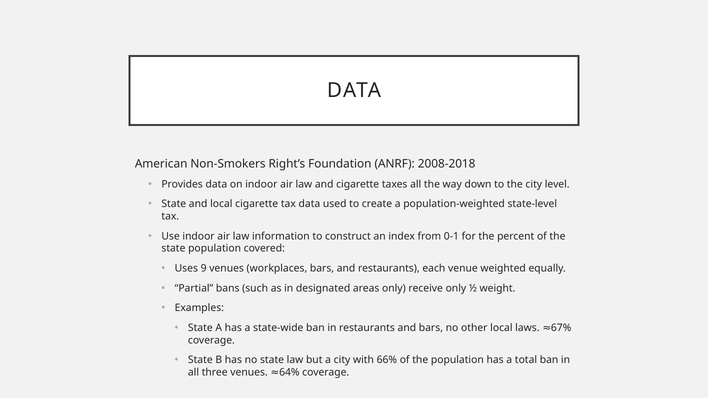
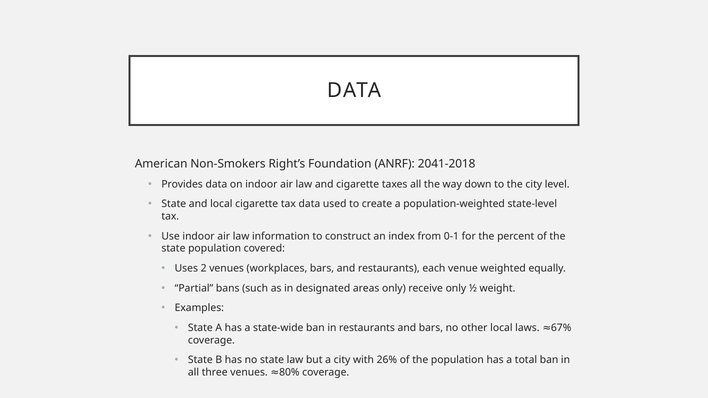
2008-2018: 2008-2018 -> 2041-2018 (447, 164)
9: 9 -> 2 (204, 269)
66%: 66% -> 26% (387, 360)
64%: 64% -> 80% (289, 373)
